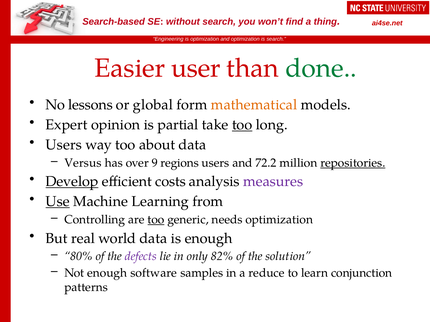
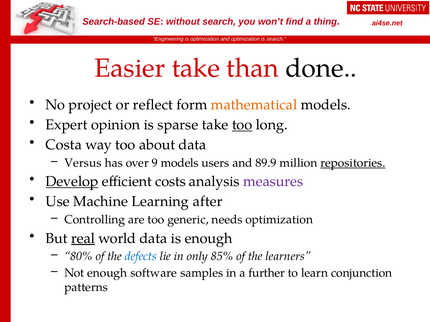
Easier user: user -> take (196, 68)
done colour: green -> black (321, 68)
lessons: lessons -> project (90, 105)
global: global -> reflect (153, 105)
partial: partial -> sparse (178, 125)
Users: Users -> Costa (64, 145)
9 regions: regions -> models (180, 163)
72.2: 72.2 -> 89.9 (266, 163)
Use underline: present -> none (58, 202)
from: from -> after (208, 202)
too underline: present -> none (156, 220)
real underline: none -> present (83, 239)
defects colour: purple -> blue (141, 257)
82%: 82% -> 85% (222, 257)
solution: solution -> learners (288, 257)
reduce: reduce -> further (267, 273)
